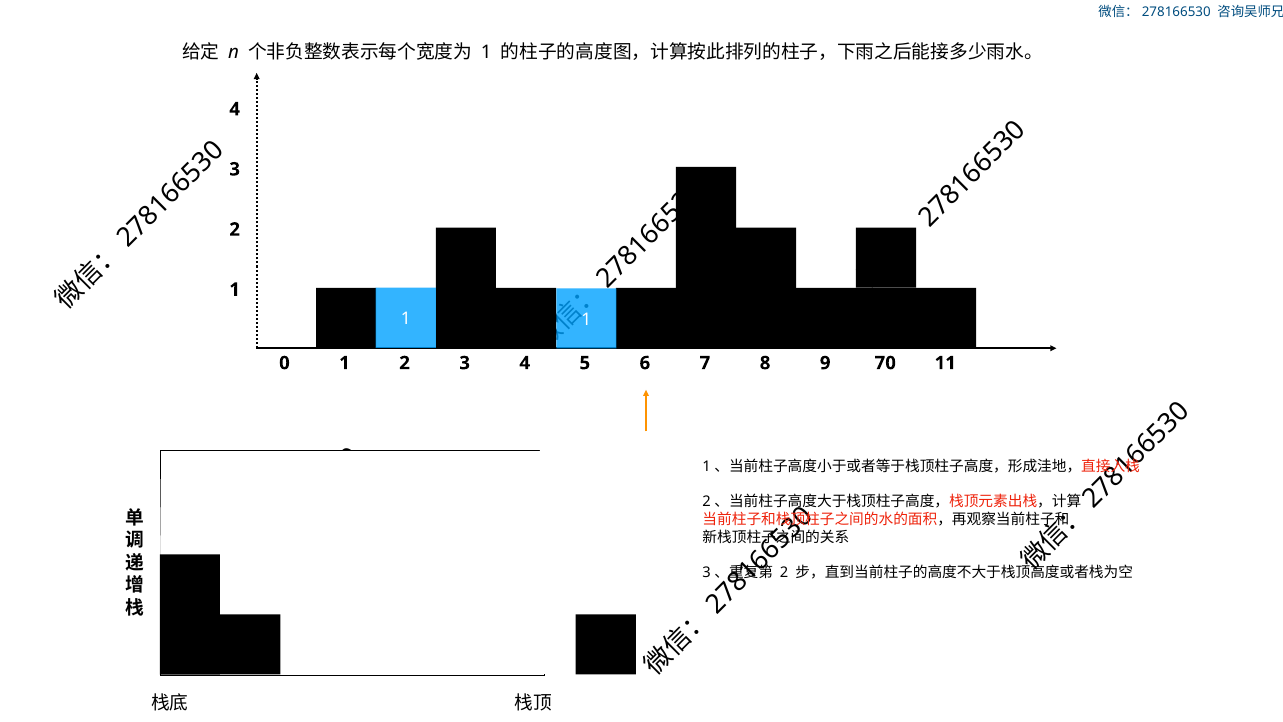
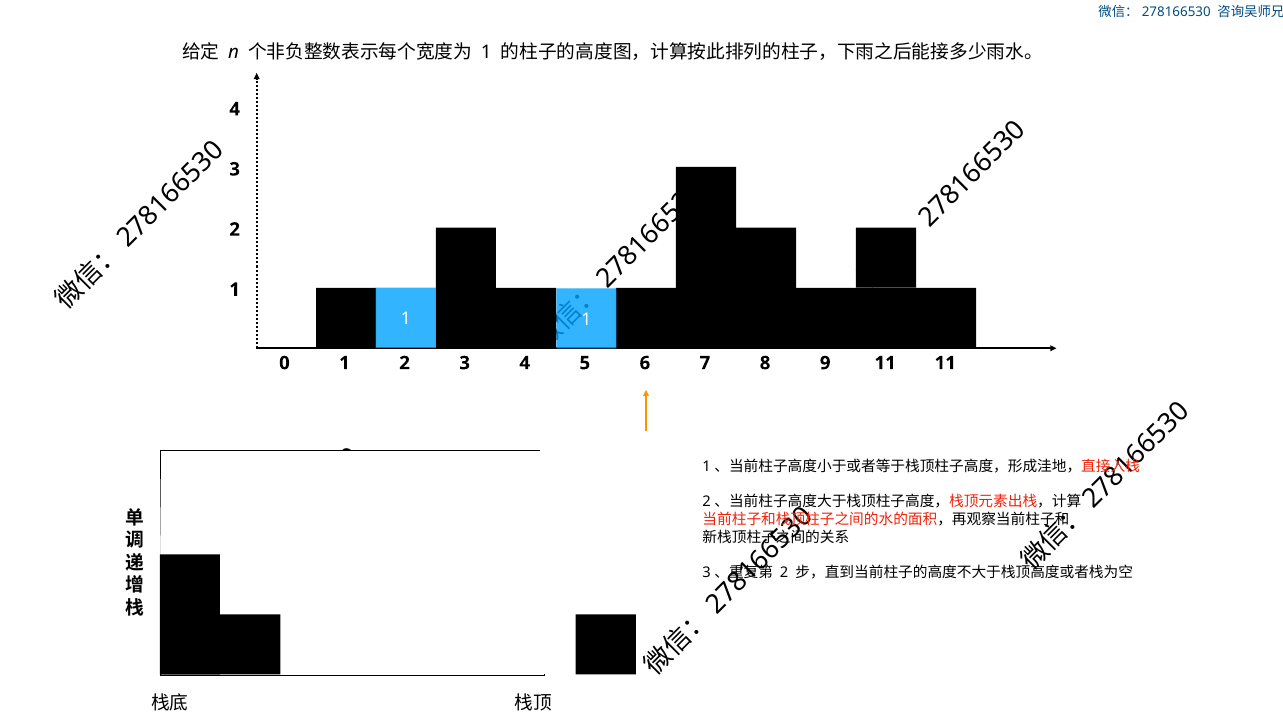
9 70: 70 -> 11 (885, 363)
